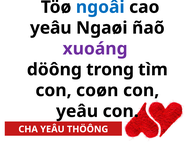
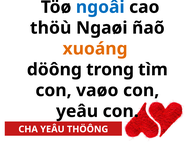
yeâu: yeâu -> thöù (51, 28)
xuoáng colour: purple -> orange (95, 49)
coøn: coøn -> vaøo (97, 91)
